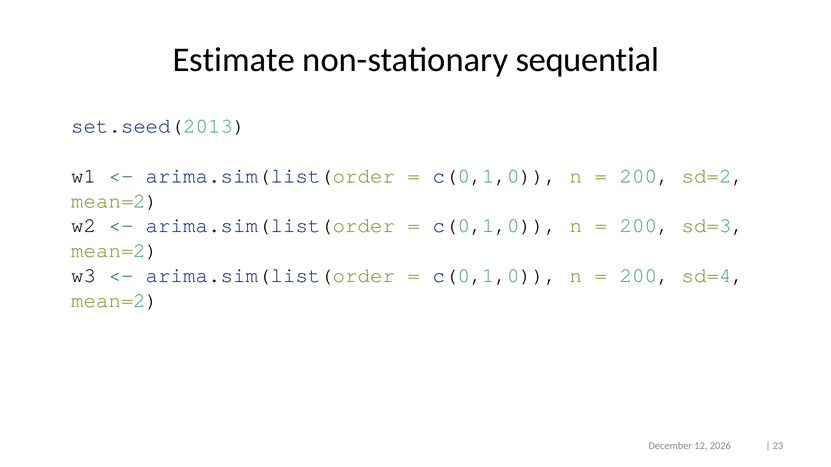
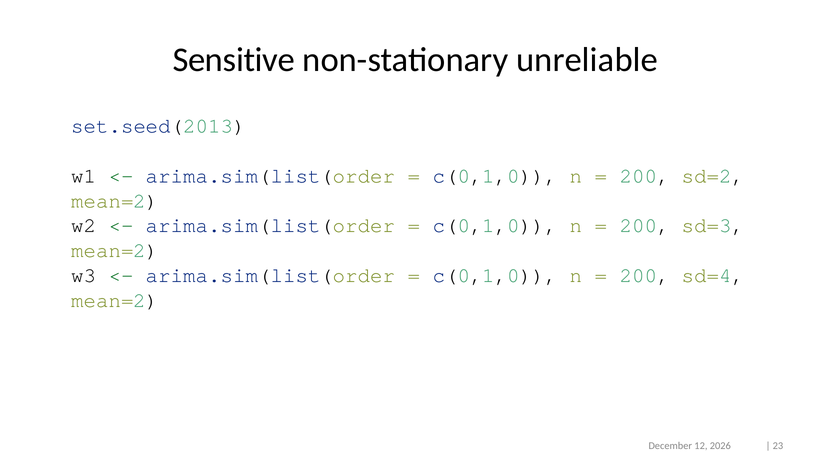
Estimate: Estimate -> Sensitive (234, 60)
sequential: sequential -> unreliable (587, 60)
